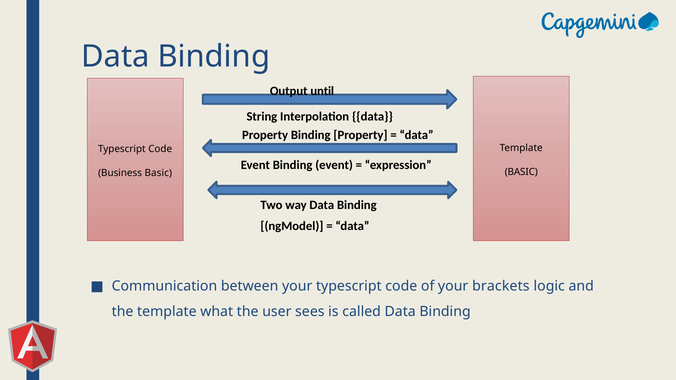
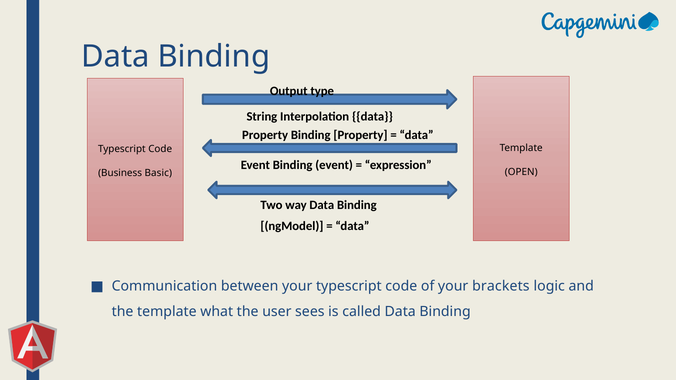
until: until -> type (322, 91)
BASIC: BASIC -> OPEN (521, 172)
